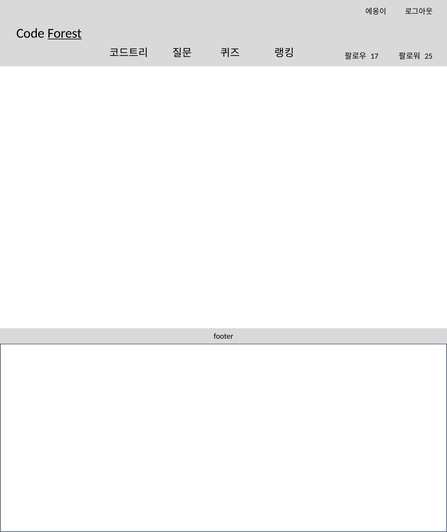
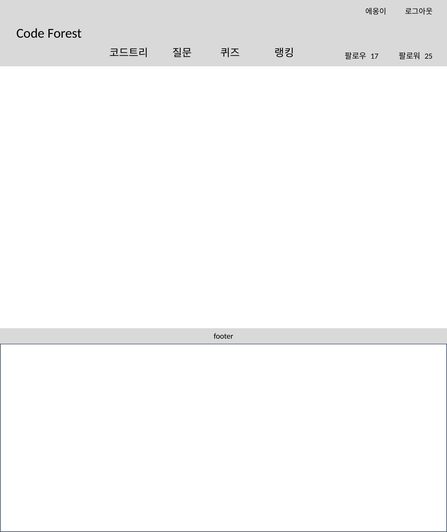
Forest underline: present -> none (65, 33)
